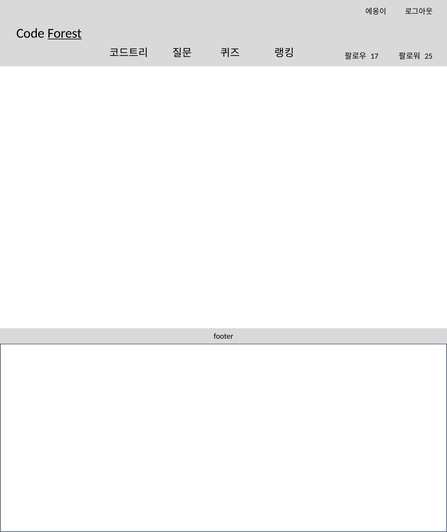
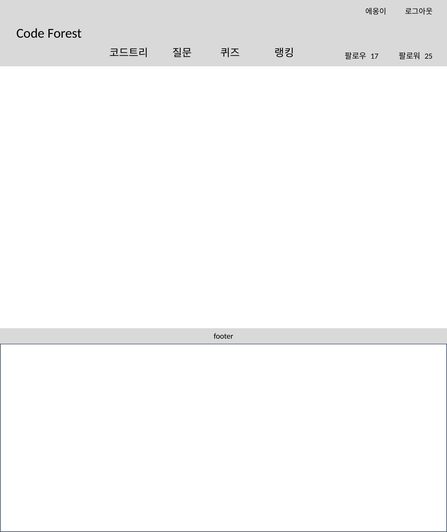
Forest underline: present -> none (65, 33)
